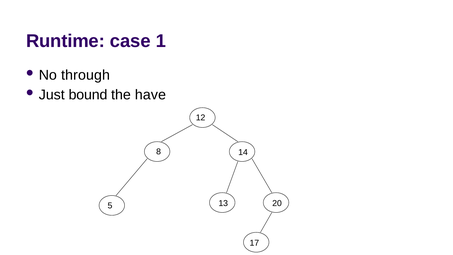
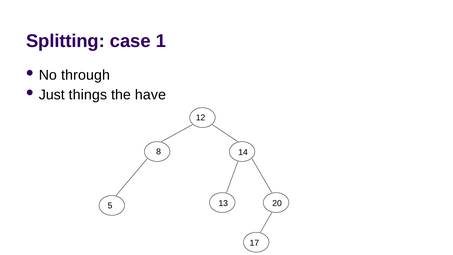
Runtime: Runtime -> Splitting (65, 41)
bound: bound -> things (88, 95)
